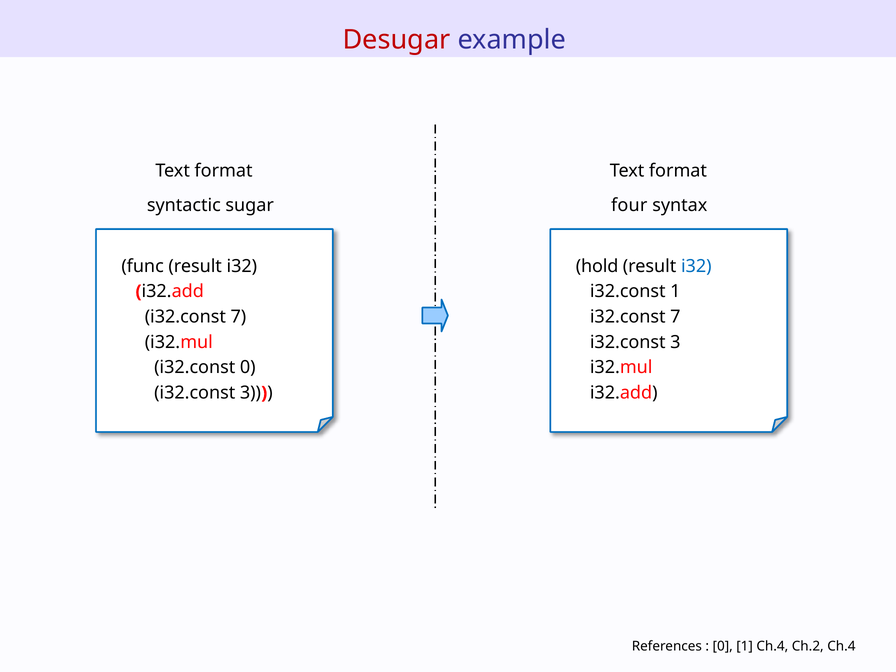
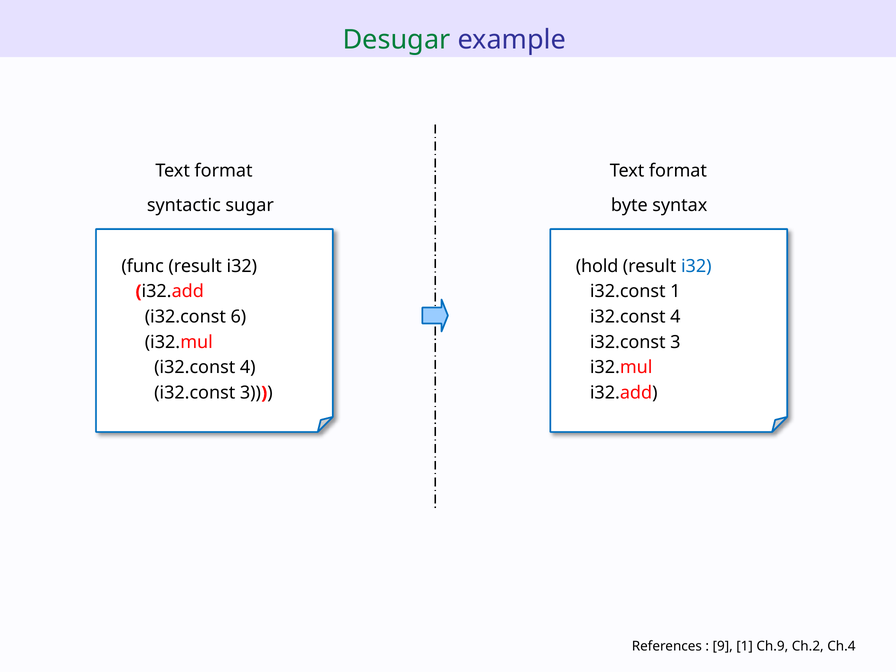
Desugar colour: red -> green (397, 40)
four: four -> byte (629, 205)
7: 7 -> 6 (238, 317)
7: 7 -> 4 (675, 317)
0: 0 -> 4 (248, 367)
0: 0 -> 9 (723, 646)
1 Ch.4: Ch.4 -> Ch.9 (772, 646)
